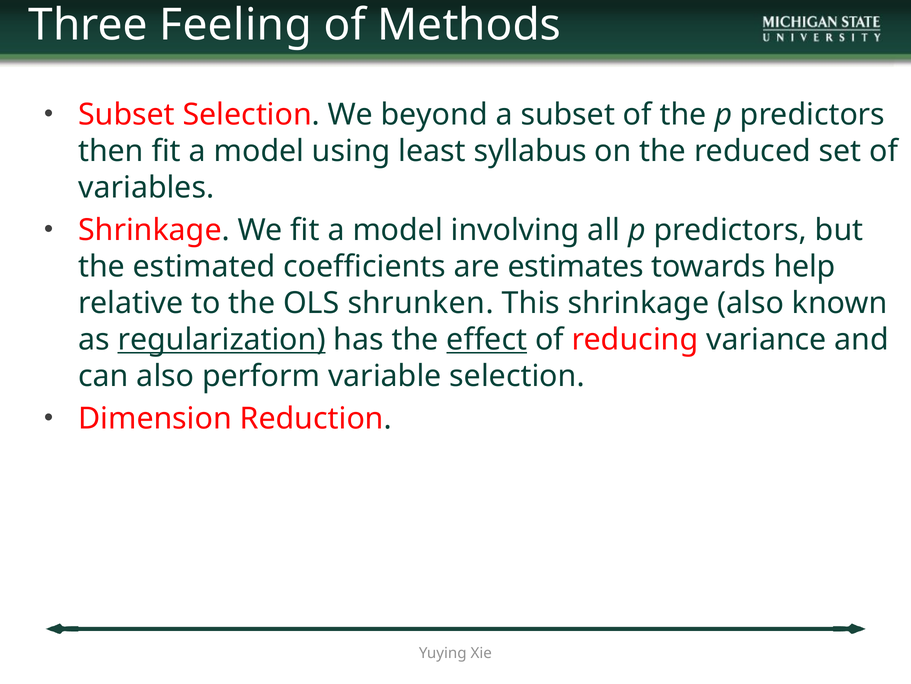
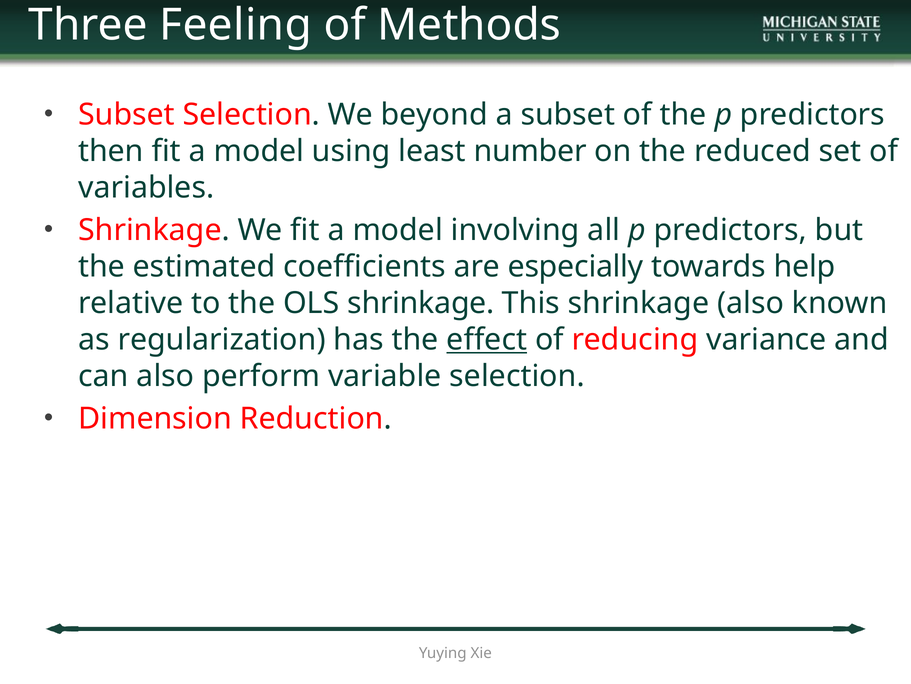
syllabus: syllabus -> number (530, 151)
estimates: estimates -> especially (576, 266)
OLS shrunken: shrunken -> shrinkage (421, 303)
regularization underline: present -> none (222, 339)
